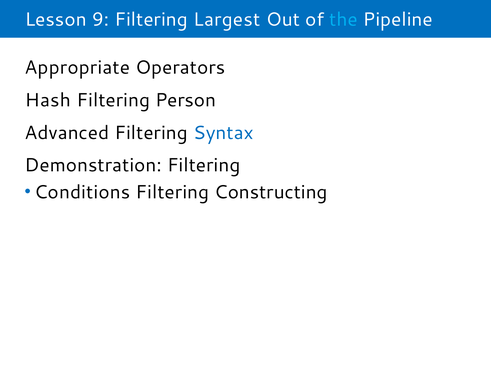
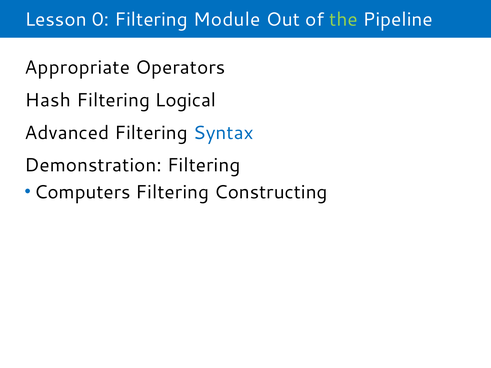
9: 9 -> 0 (100, 19)
Largest: Largest -> Module (227, 19)
the colour: light blue -> light green (343, 19)
Person: Person -> Logical (186, 100)
Conditions: Conditions -> Computers (82, 192)
